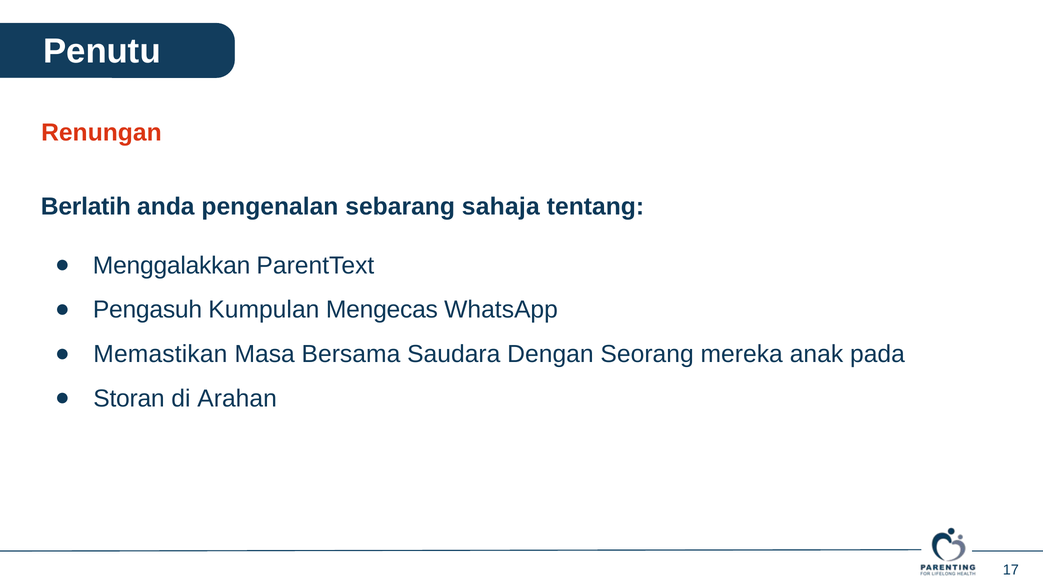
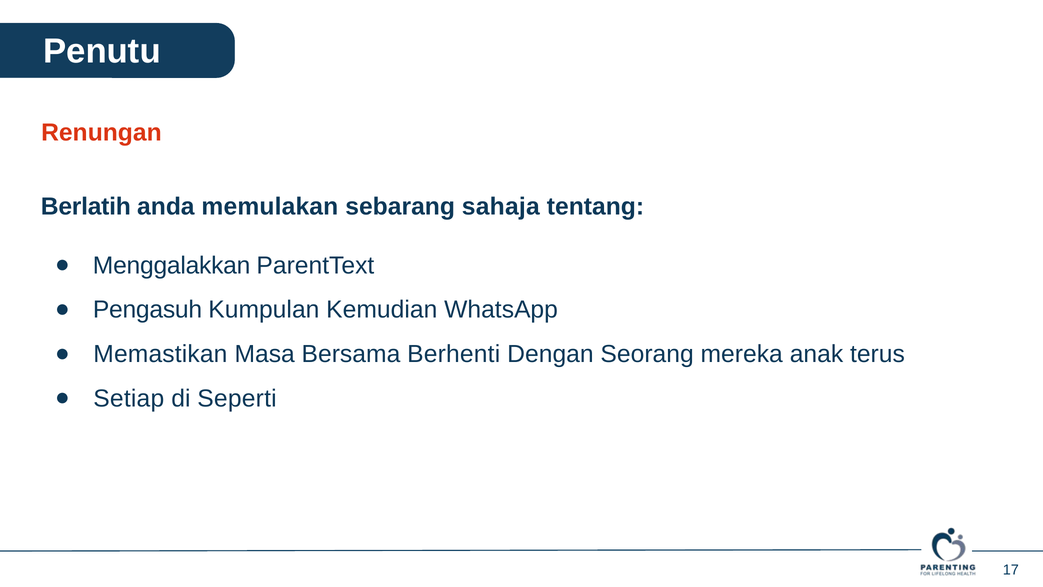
pengenalan: pengenalan -> memulakan (270, 206)
Mengecas: Mengecas -> Kemudian (382, 310)
Saudara: Saudara -> Berhenti (454, 354)
pada: pada -> terus (877, 354)
Storan: Storan -> Setiap (129, 398)
Arahan: Arahan -> Seperti (237, 398)
